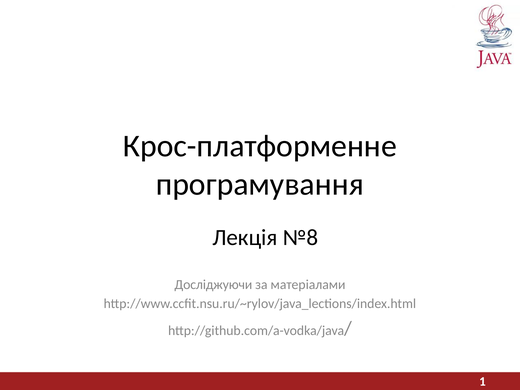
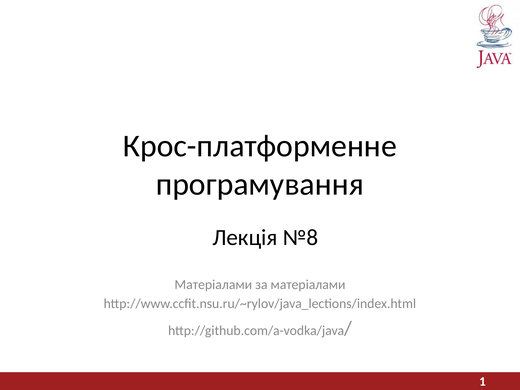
Досліджуючи: Досліджуючи -> Матеріалами (213, 285)
